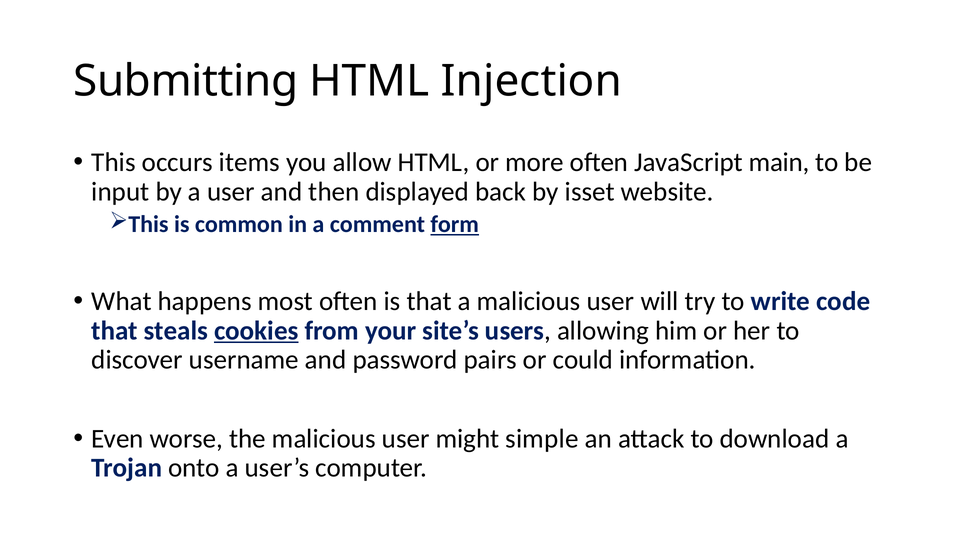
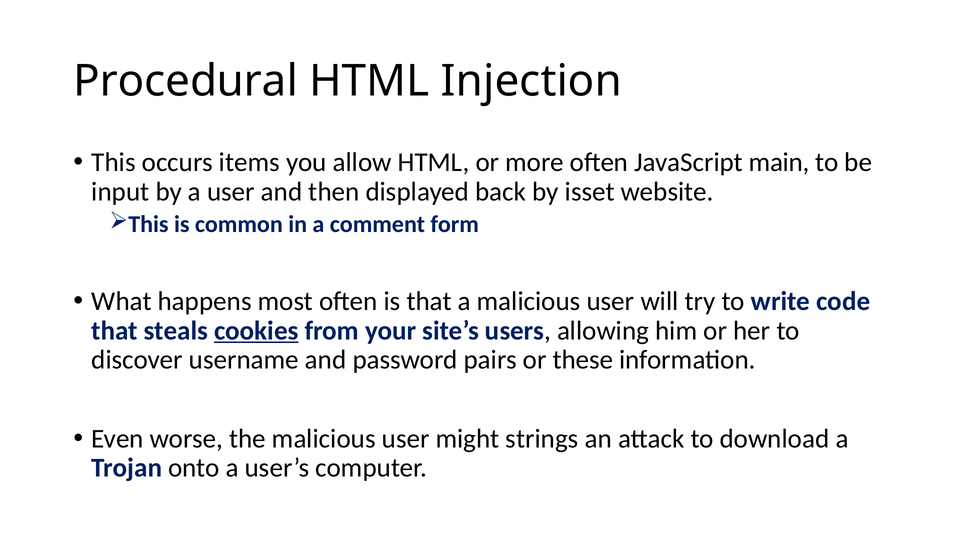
Submitting: Submitting -> Procedural (186, 81)
form underline: present -> none (455, 224)
could: could -> these (583, 360)
simple: simple -> strings (542, 438)
